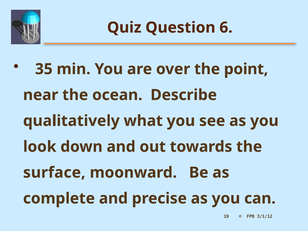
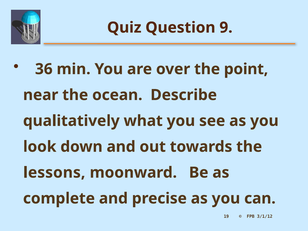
6: 6 -> 9 (226, 28)
35: 35 -> 36 (44, 69)
surface: surface -> lessons (54, 173)
